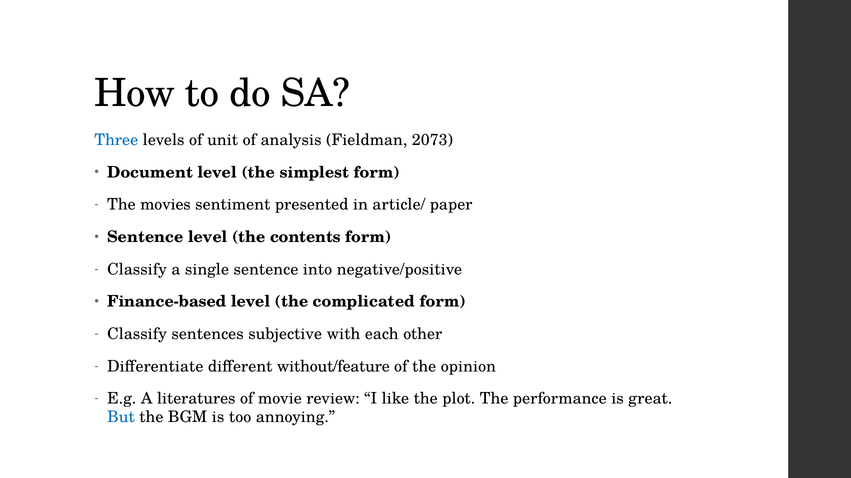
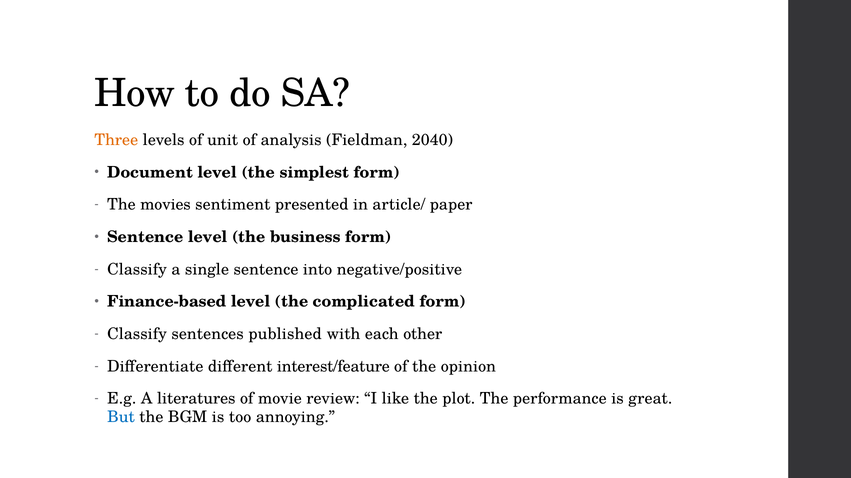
Three colour: blue -> orange (116, 140)
2073: 2073 -> 2040 (432, 140)
contents: contents -> business (305, 237)
subjective: subjective -> published (285, 334)
without/feature: without/feature -> interest/feature (333, 367)
